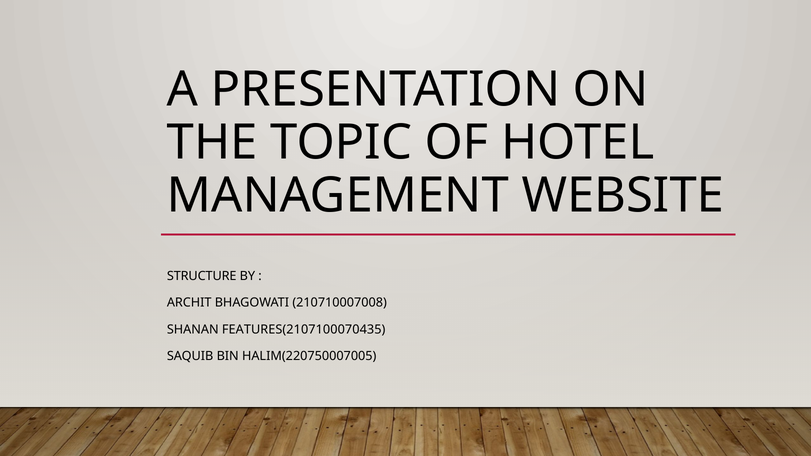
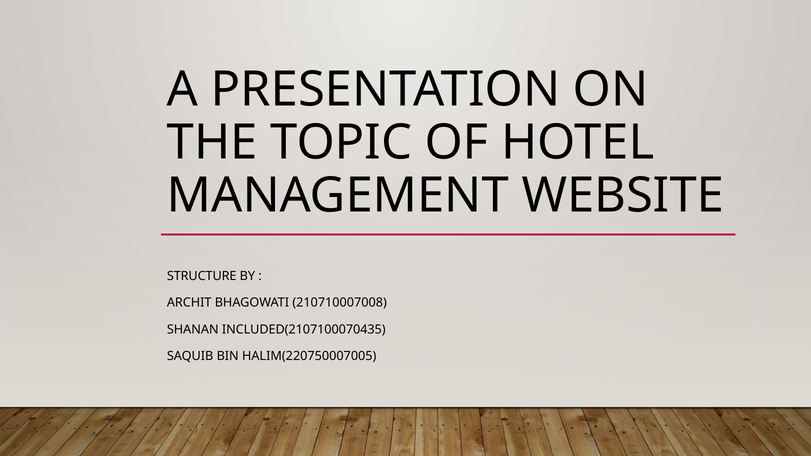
FEATURES(2107100070435: FEATURES(2107100070435 -> INCLUDED(2107100070435 (304, 330)
